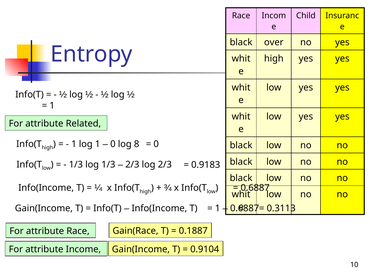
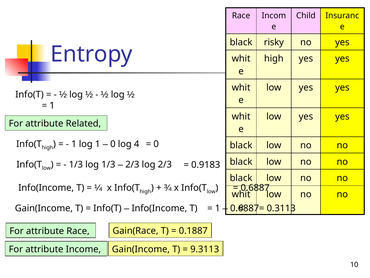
over: over -> risky (274, 42)
8: 8 -> 4 (137, 144)
0.9104: 0.9104 -> 9.3113 (205, 249)
